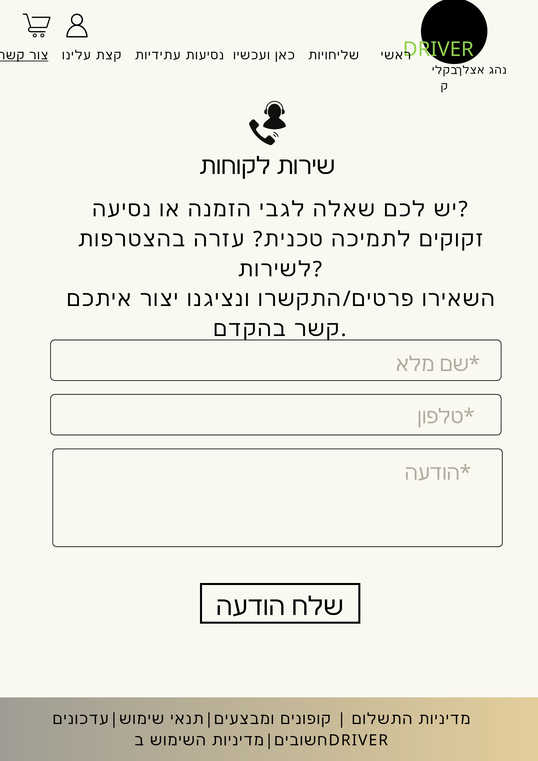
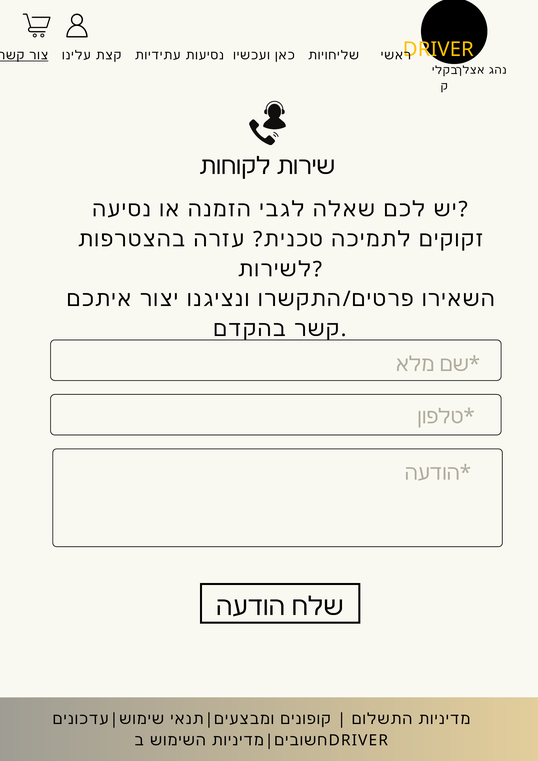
DRIVER colour: light green -> yellow (438, 50)
